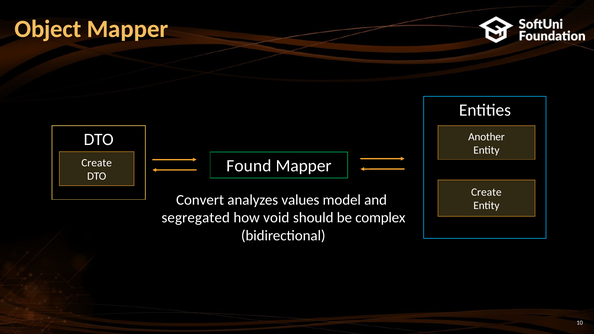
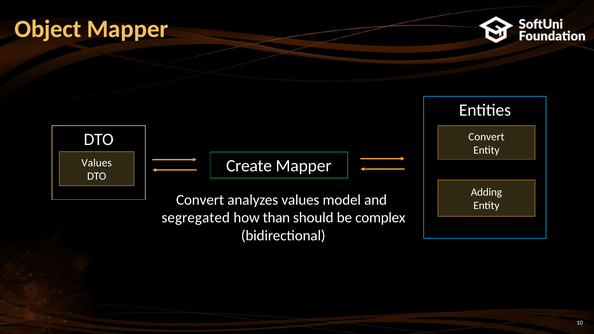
Another: Another -> Convert (486, 137)
Create: Create -> Values (97, 163)
Found: Found -> Create (249, 166)
Create: Create -> Adding (486, 192)
void: void -> than (276, 218)
